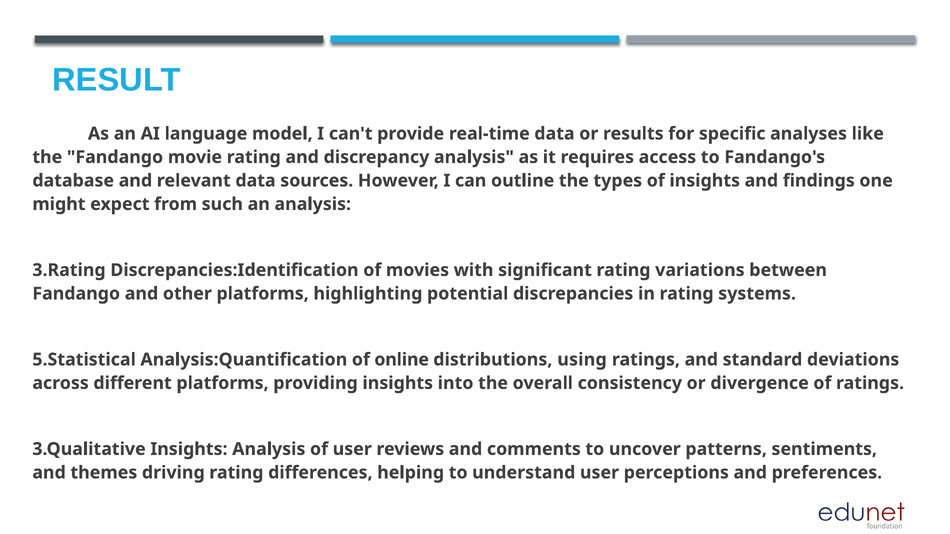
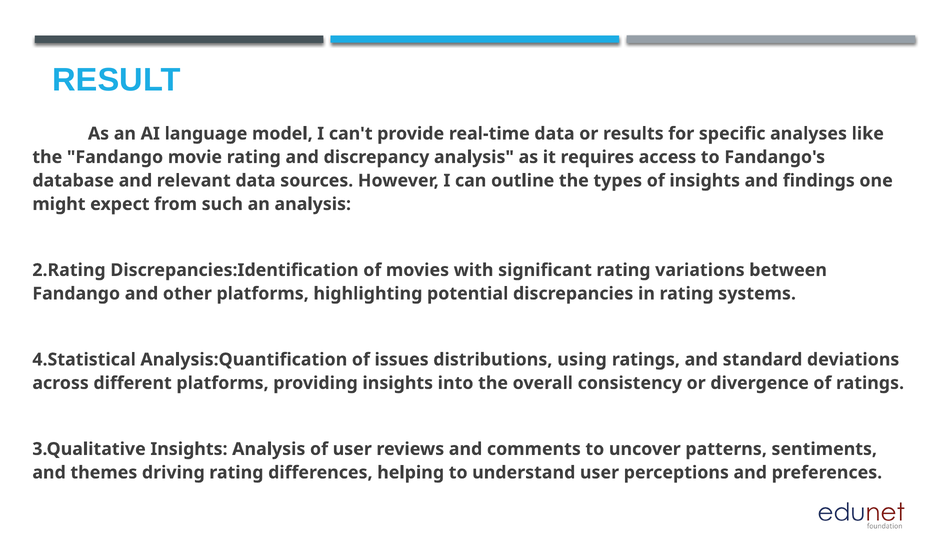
3.Rating: 3.Rating -> 2.Rating (69, 270)
5.Statistical: 5.Statistical -> 4.Statistical (84, 360)
online: online -> issues (402, 360)
